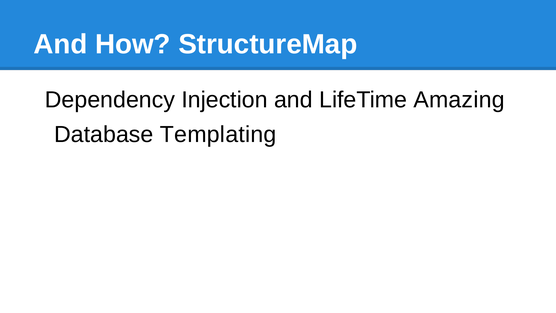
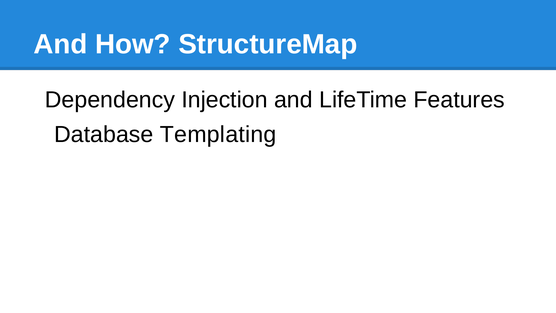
Amazing: Amazing -> Features (459, 100)
